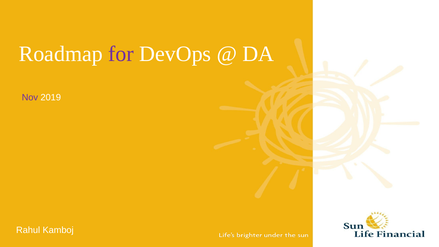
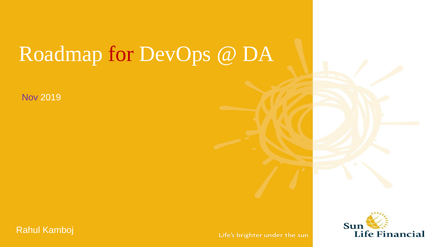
for colour: purple -> red (121, 54)
